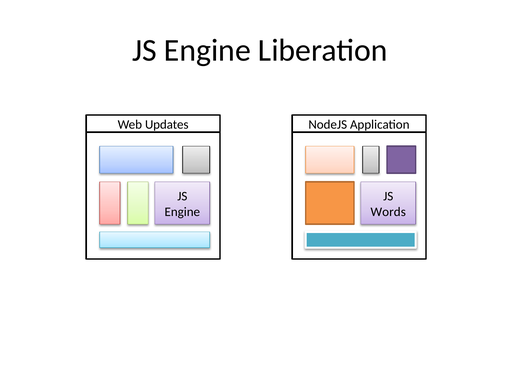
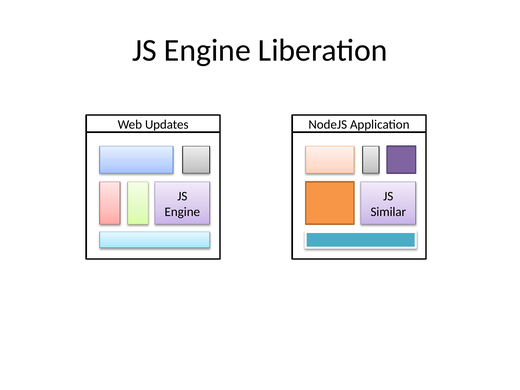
Words: Words -> Similar (388, 212)
